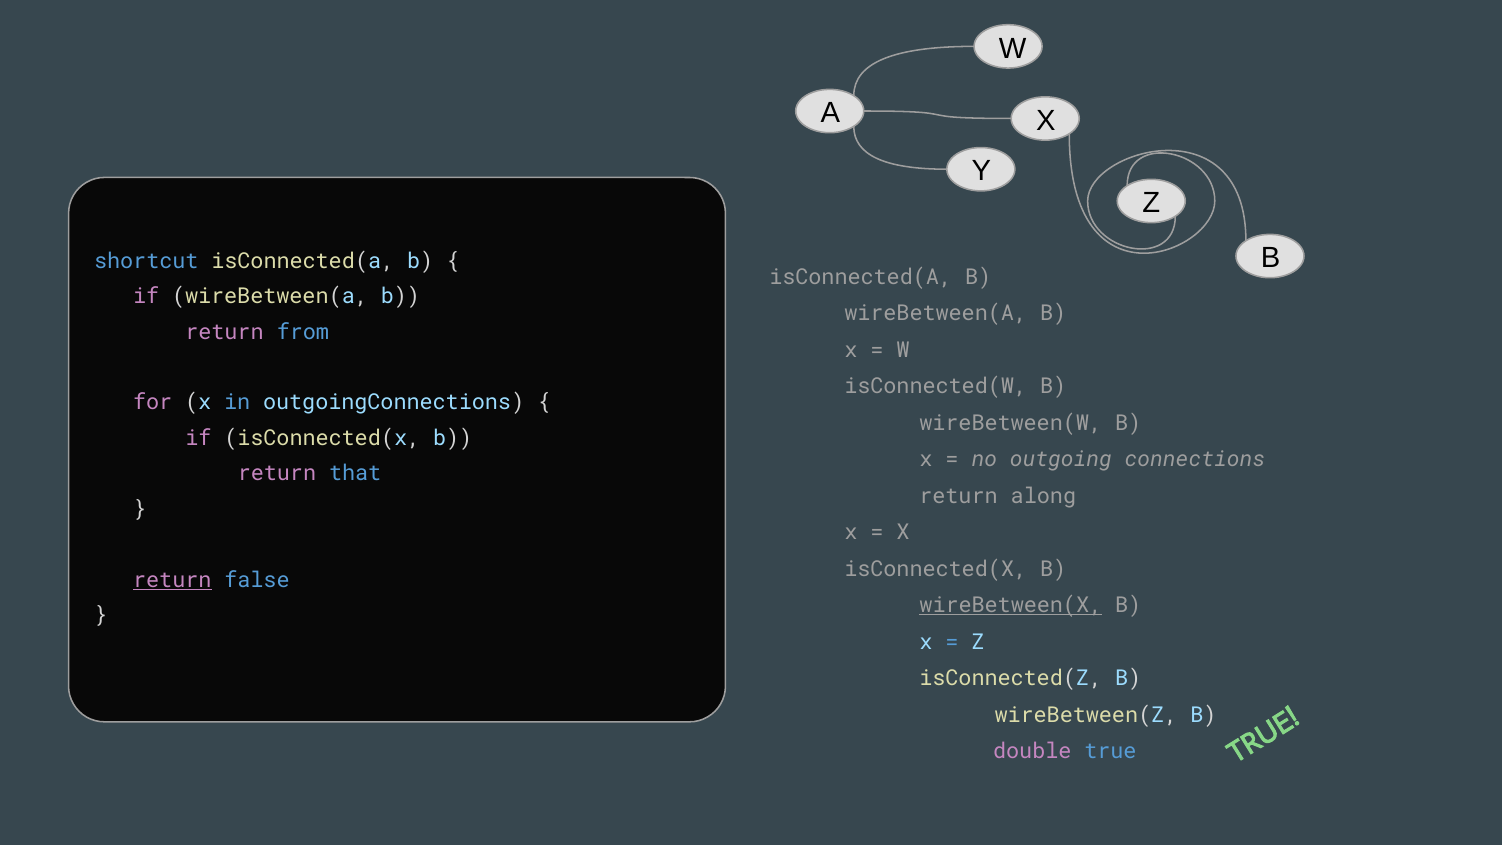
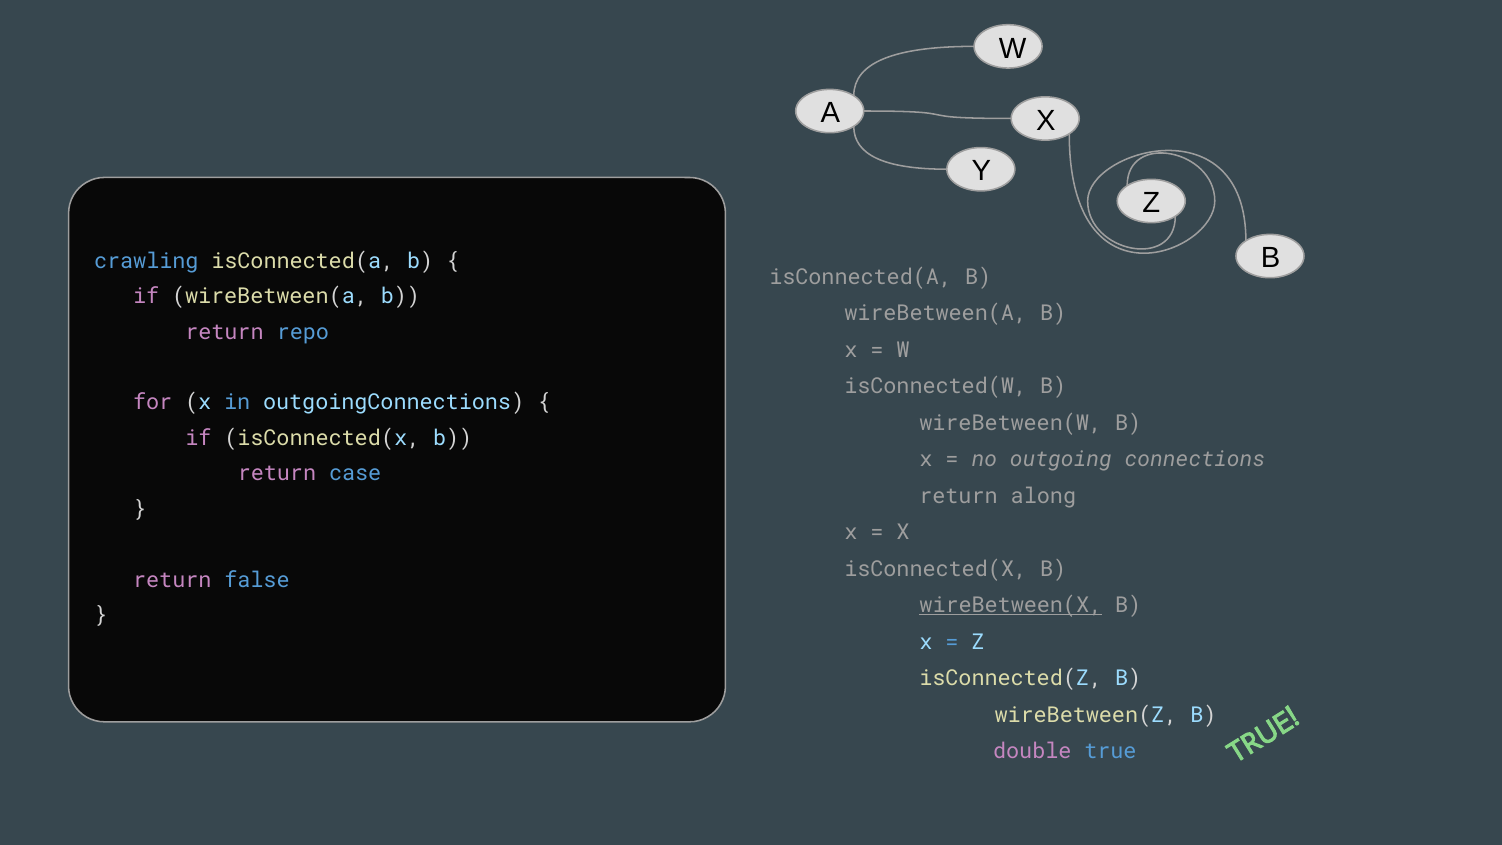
shortcut: shortcut -> crawling (146, 261)
from: from -> repo (303, 332)
that: that -> case (355, 474)
return underline: present -> none (172, 580)
